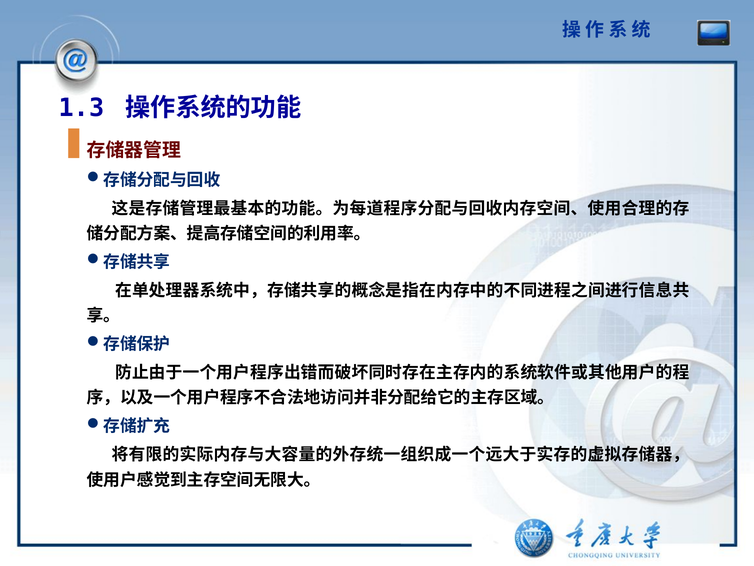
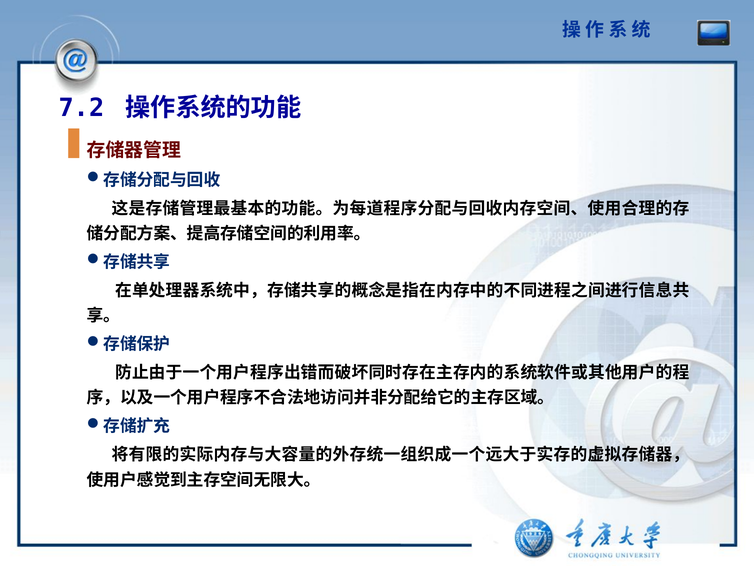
1.3: 1.3 -> 7.2 (81, 108)
